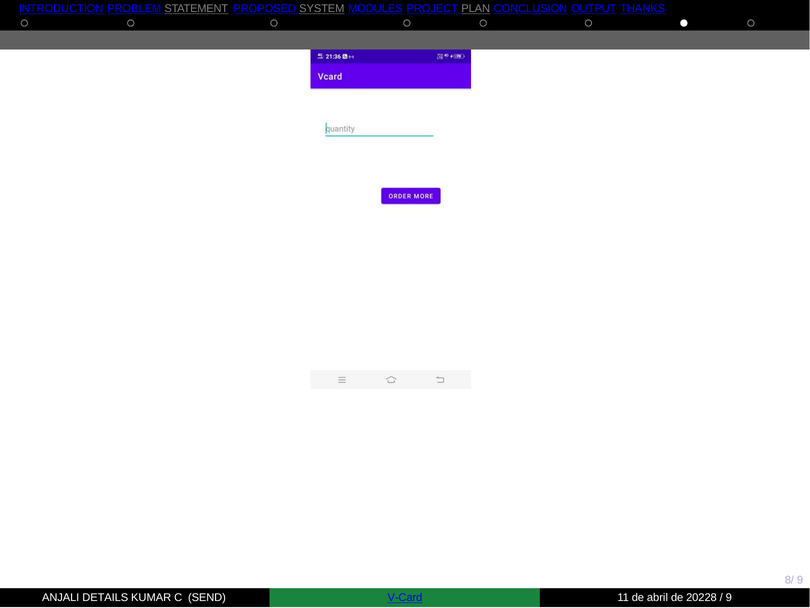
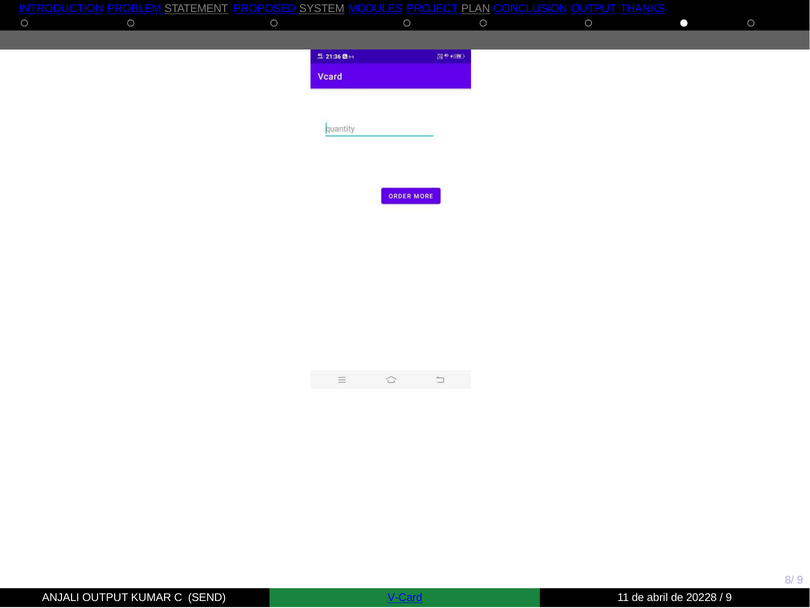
ANJALI DETAILS: DETAILS -> OUTPUT (105, 598)
